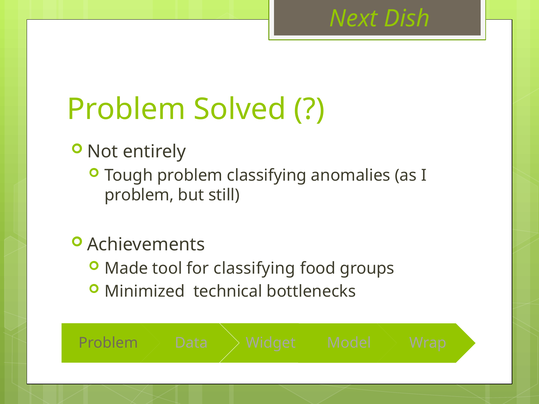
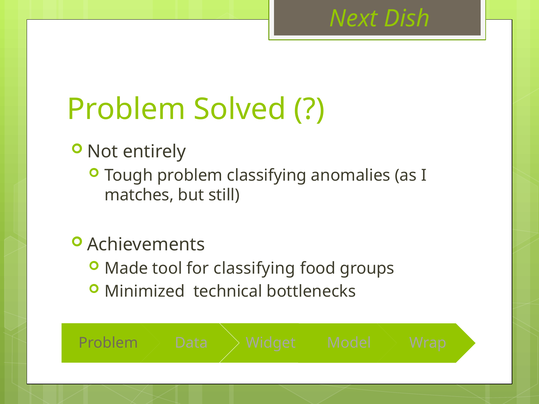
problem: problem -> matches (139, 195)
